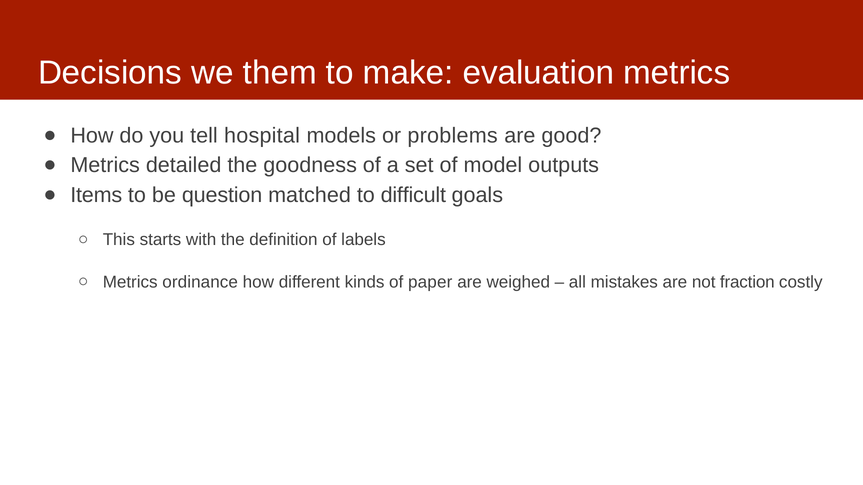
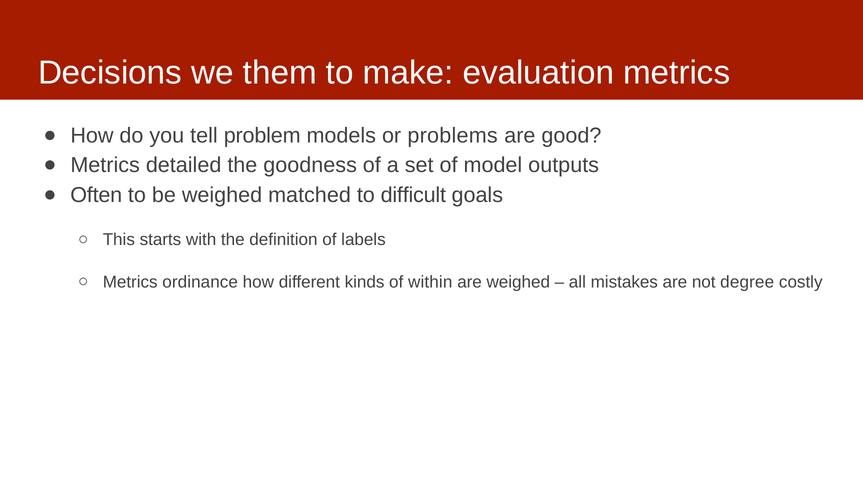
hospital: hospital -> problem (262, 136)
Items: Items -> Often (96, 195)
be question: question -> weighed (222, 195)
paper: paper -> within (430, 282)
fraction: fraction -> degree (747, 282)
